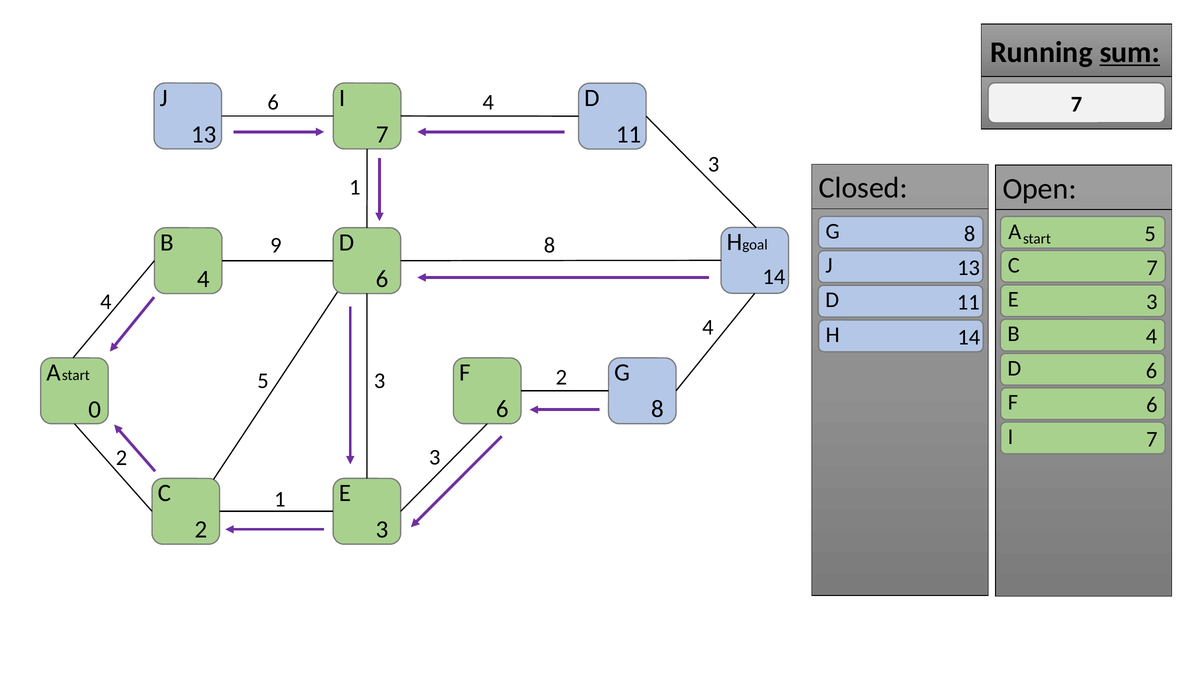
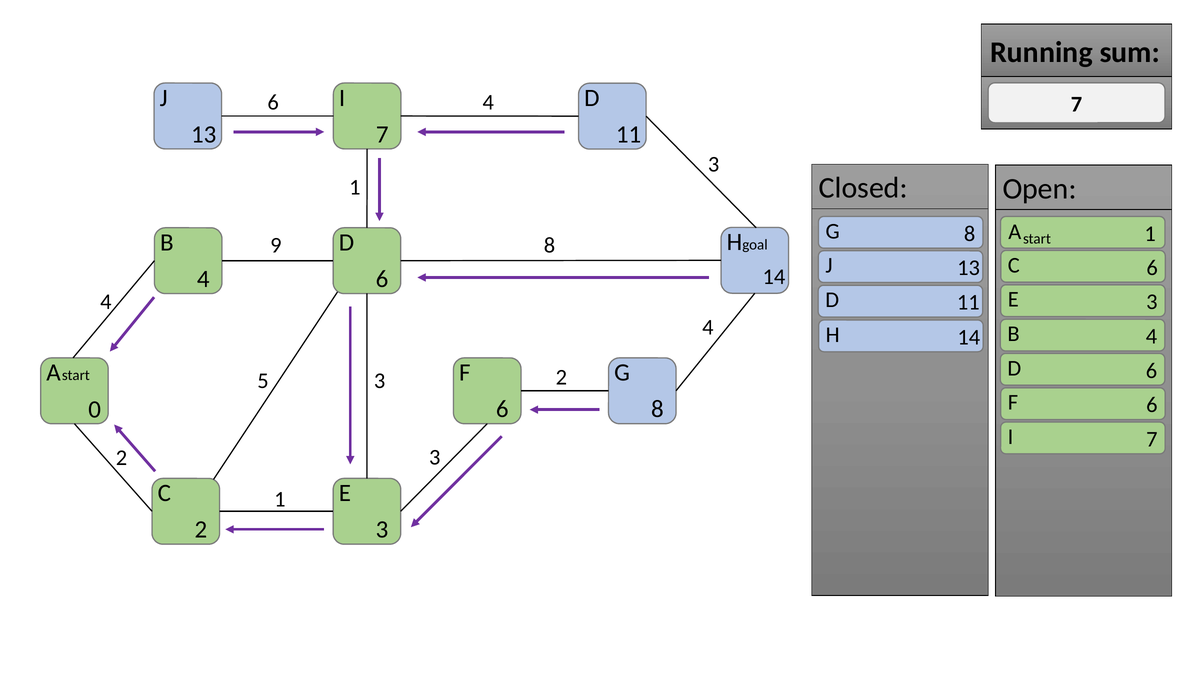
sum underline: present -> none (1130, 52)
A 5: 5 -> 1 (1150, 234)
C 7: 7 -> 6 (1152, 268)
